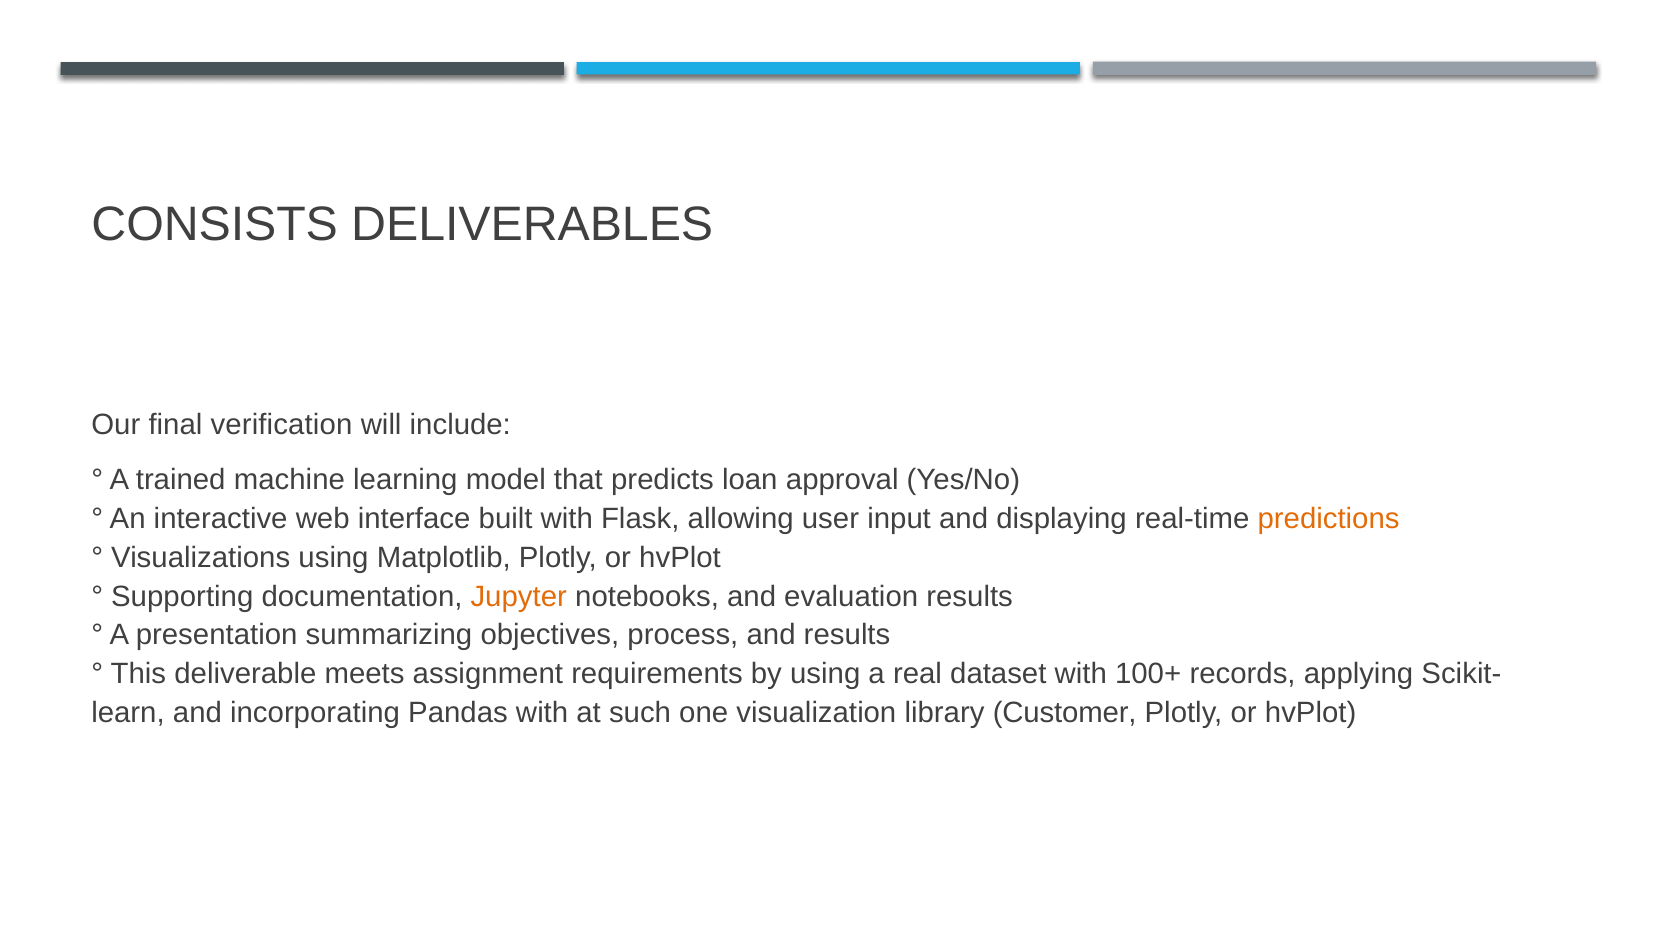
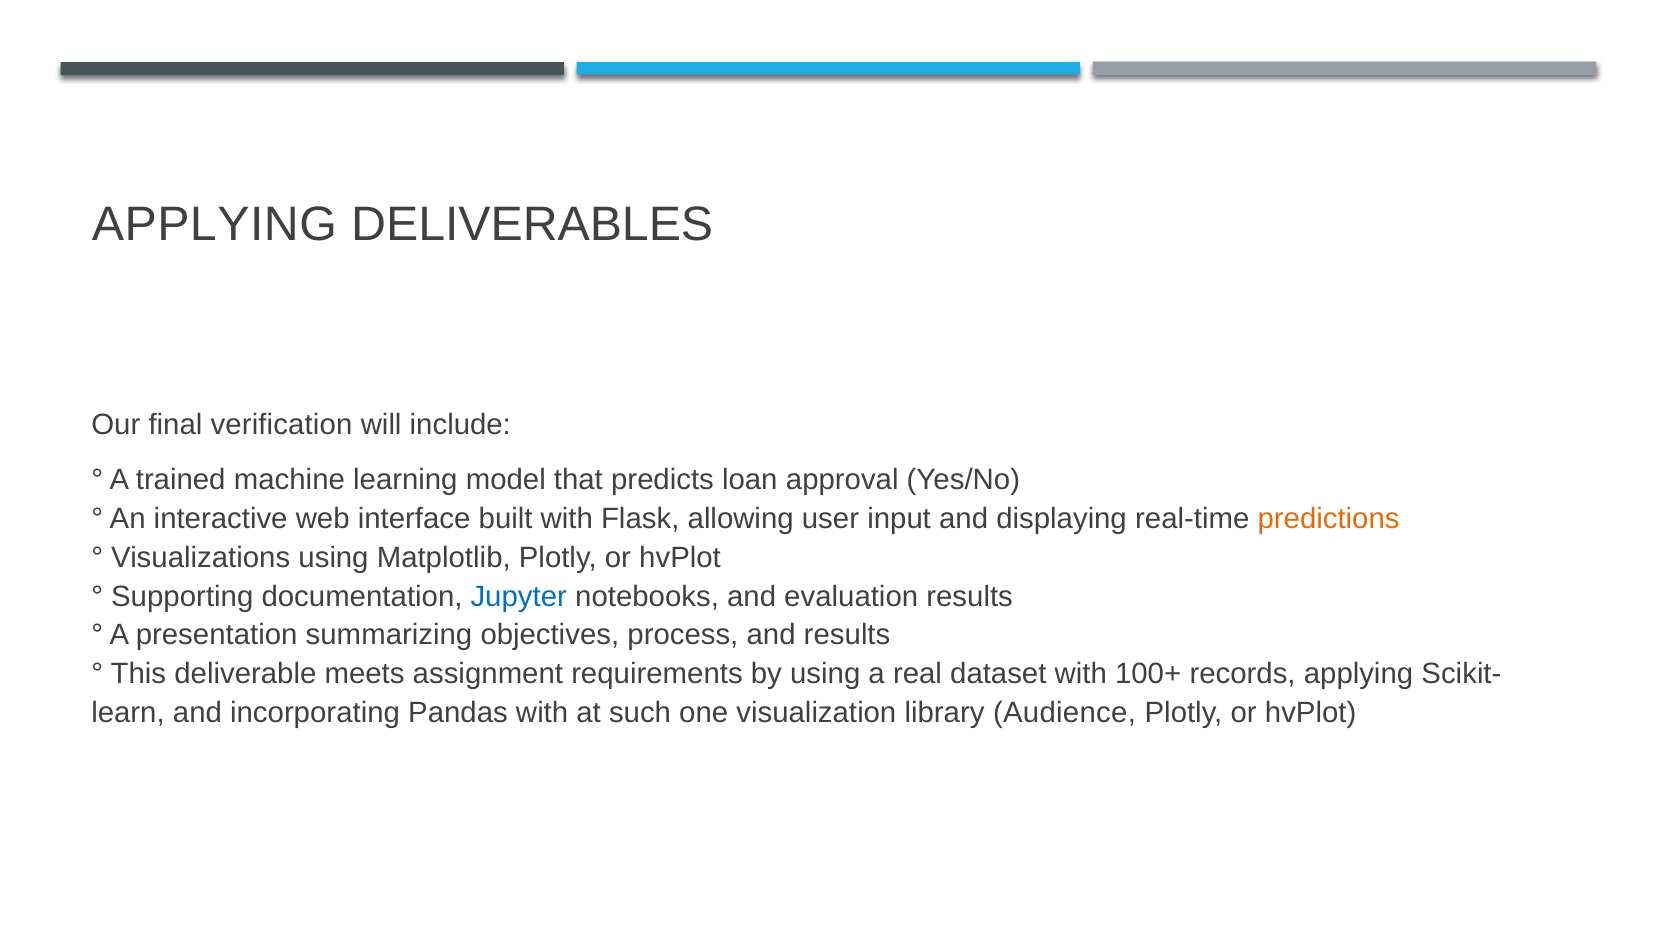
CONSISTS: CONSISTS -> APPLYING (214, 225)
Jupyter colour: orange -> blue (519, 596)
Customer: Customer -> Audience (1064, 713)
